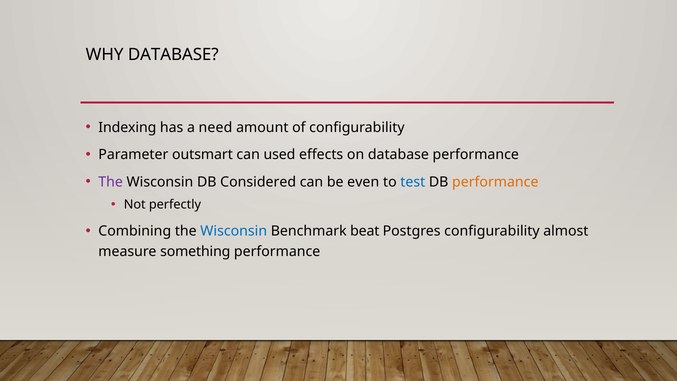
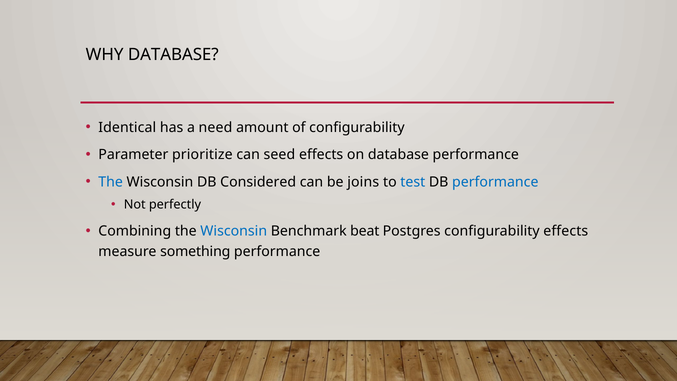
Indexing: Indexing -> Identical (127, 127)
outsmart: outsmart -> prioritize (202, 155)
used: used -> seed (279, 155)
The colour: purple -> blue (111, 182)
even: even -> joins (363, 182)
performance colour: orange -> blue (495, 182)
configurability almost: almost -> effects (566, 231)
